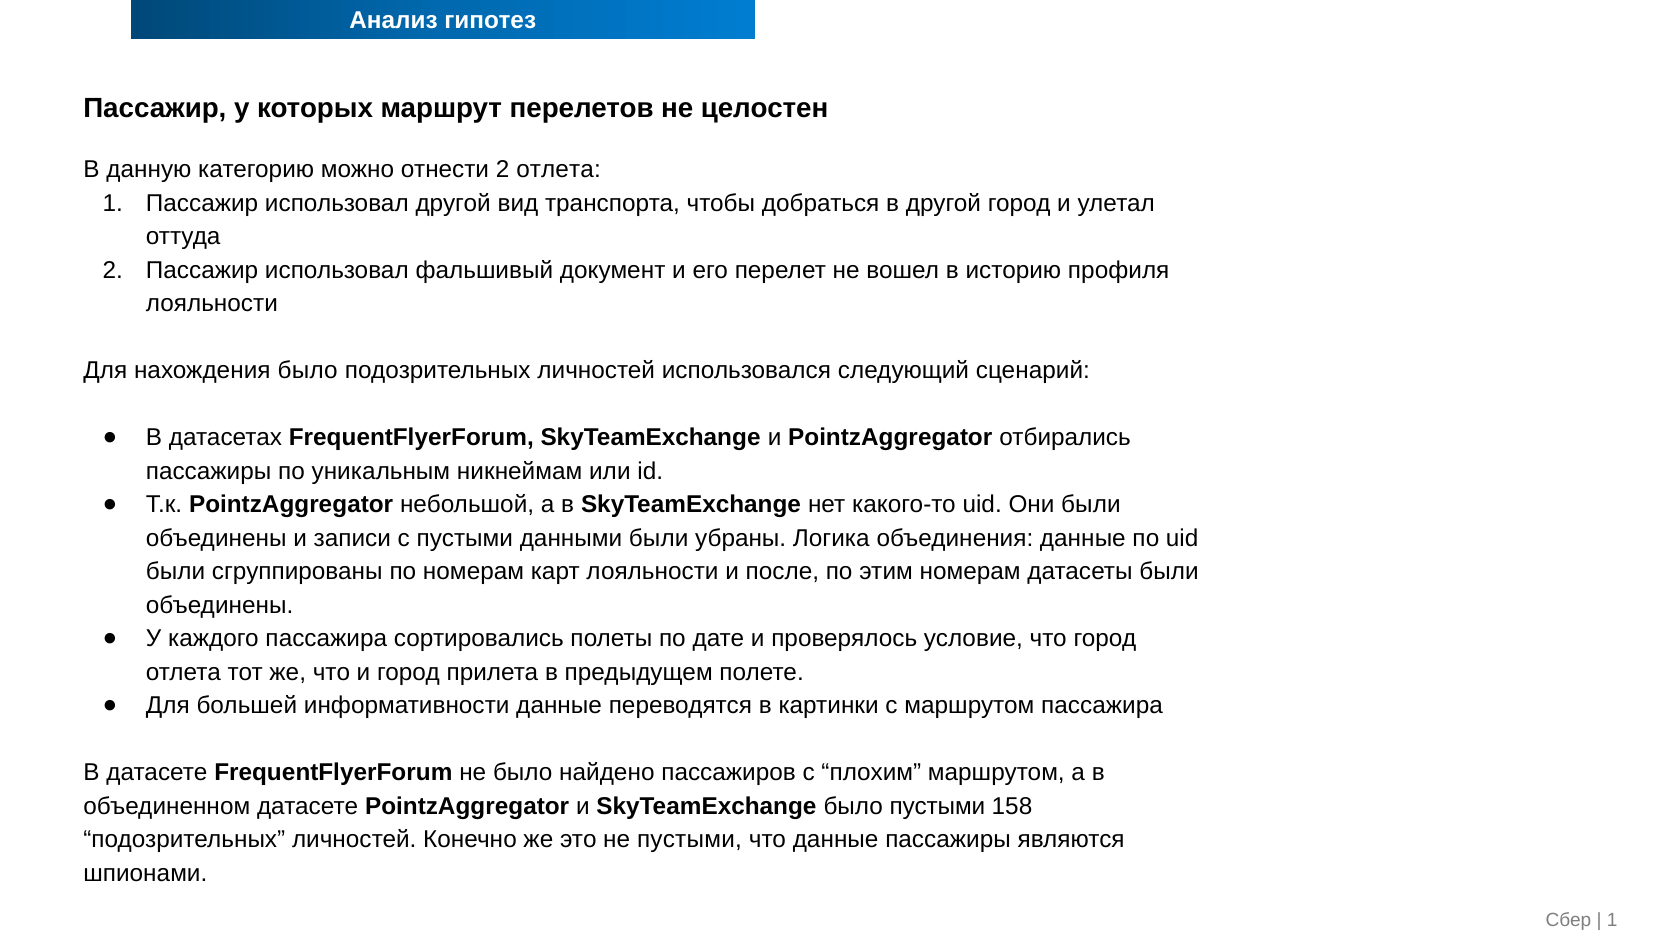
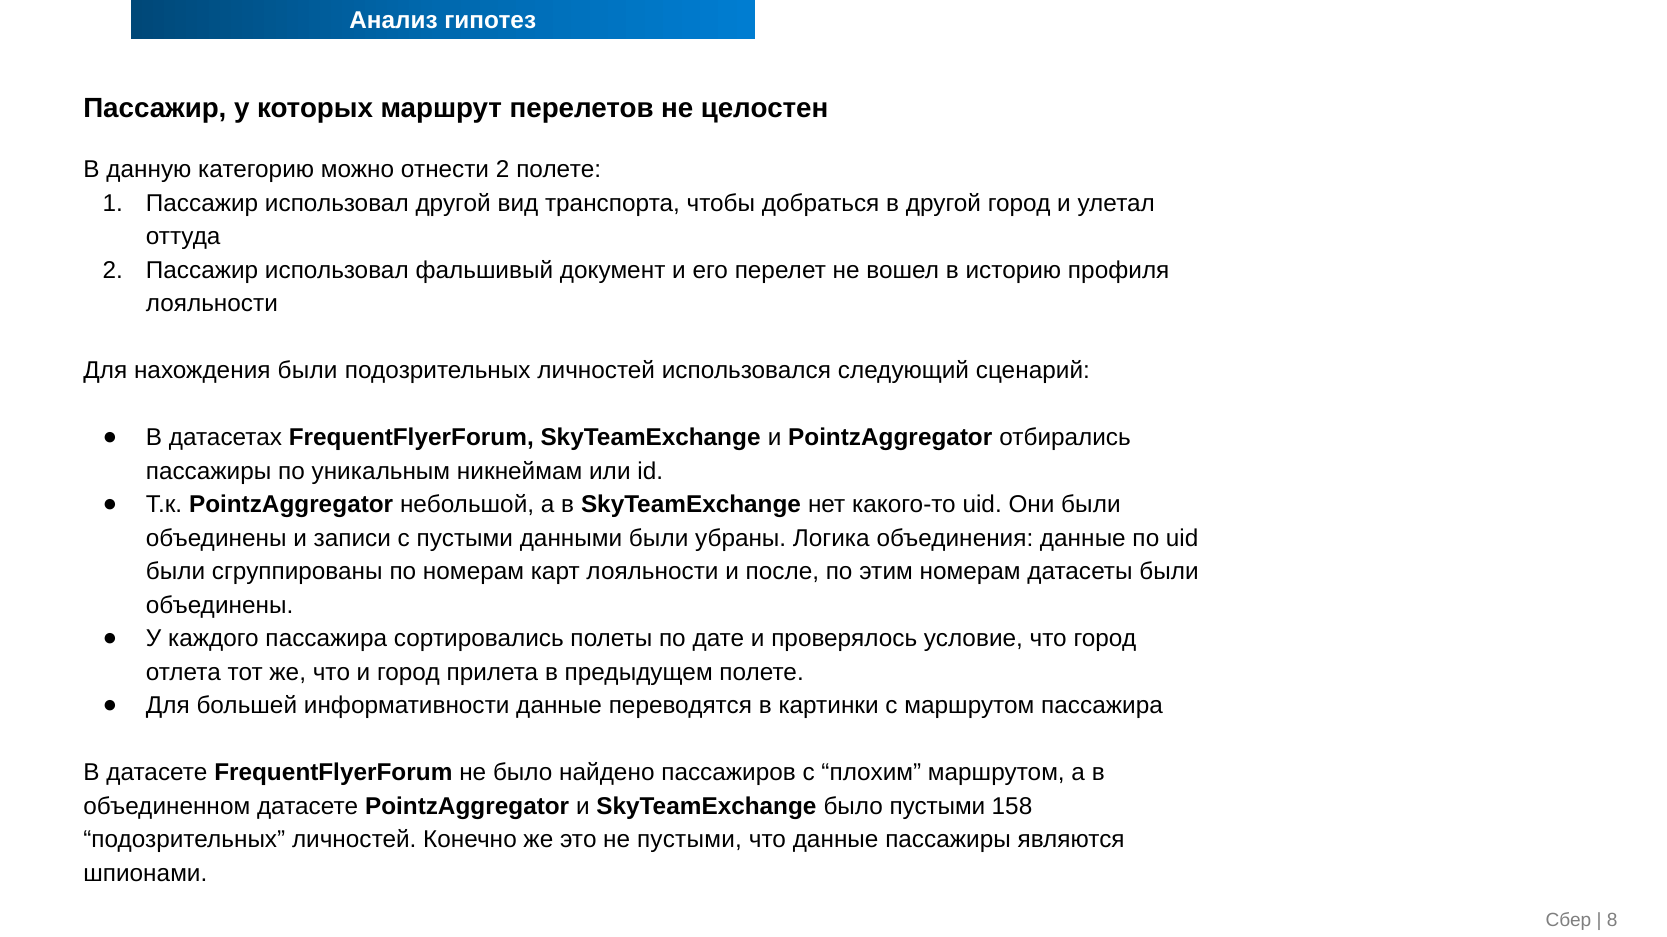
2 отлета: отлета -> полете (559, 170)
нахождения было: было -> были (308, 371)
1: 1 -> 8 (1612, 921)
